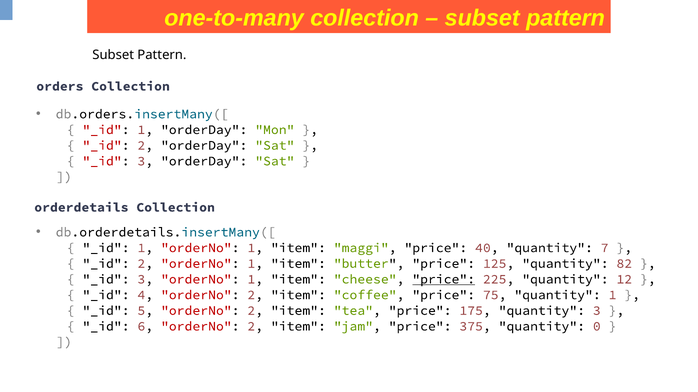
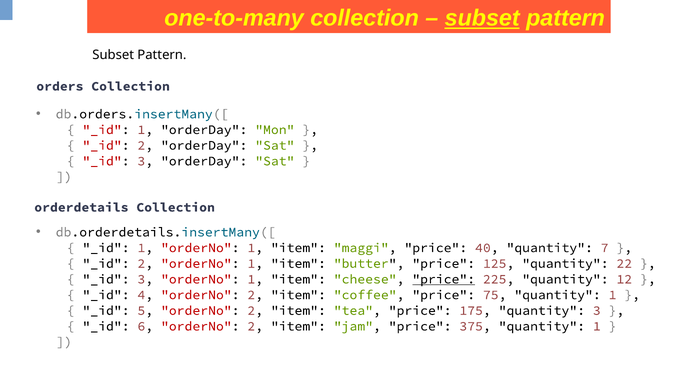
subset underline: none -> present (482, 18)
82: 82 -> 22 (624, 264)
375 quantity 0: 0 -> 1 (597, 327)
